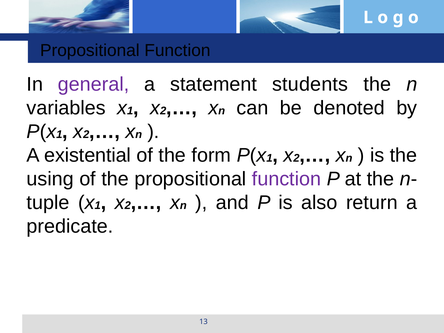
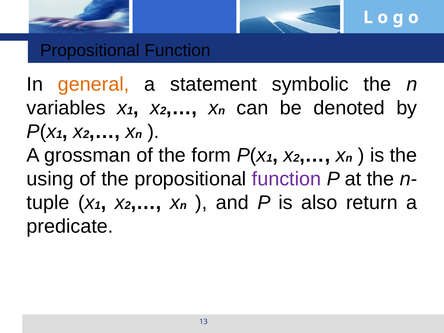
general colour: purple -> orange (94, 84)
students: students -> symbolic (310, 84)
existential: existential -> grossman (88, 155)
